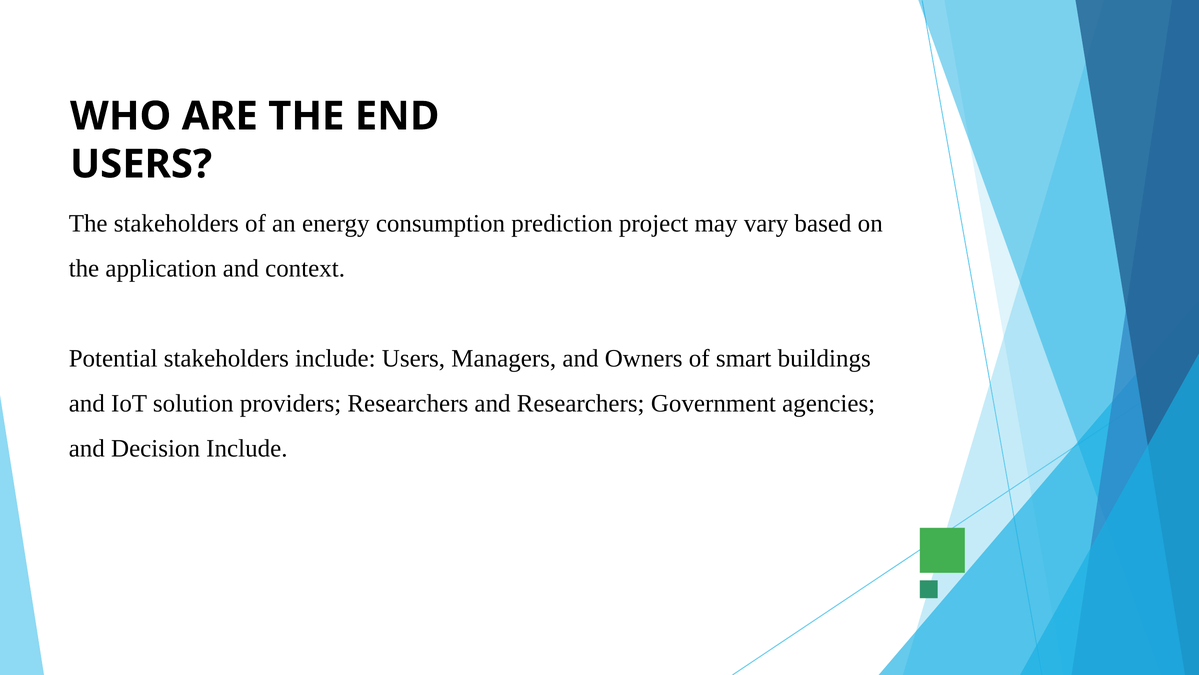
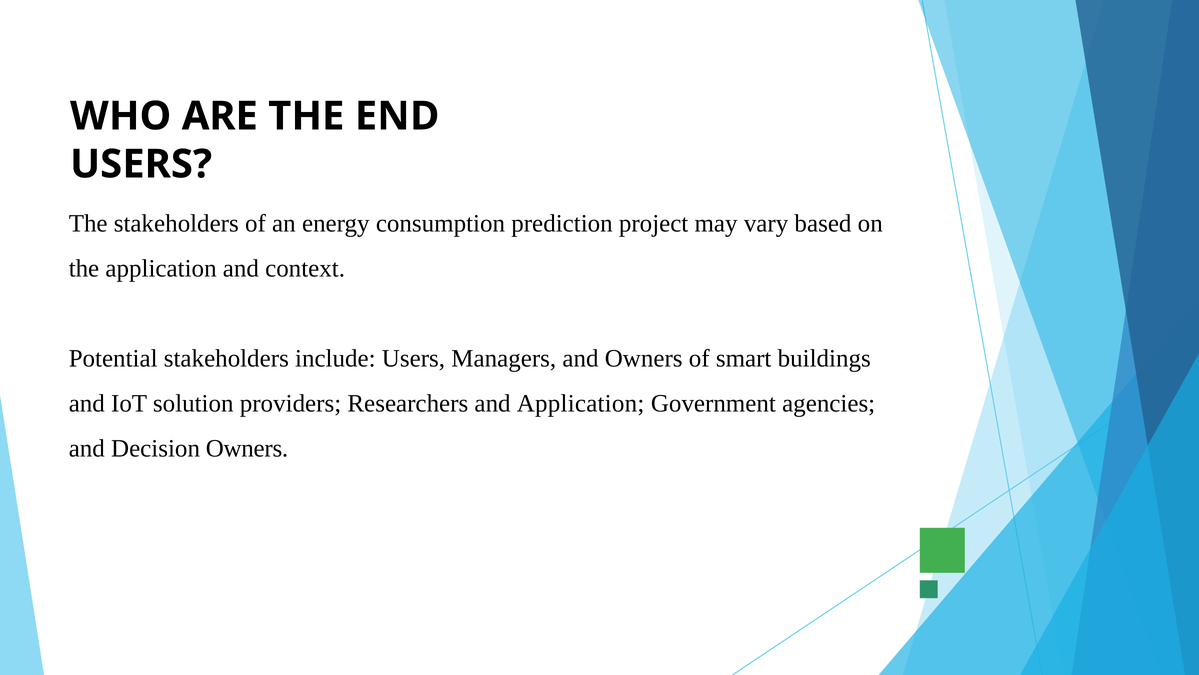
and Researchers: Researchers -> Application (581, 403)
Decision Include: Include -> Owners (247, 448)
